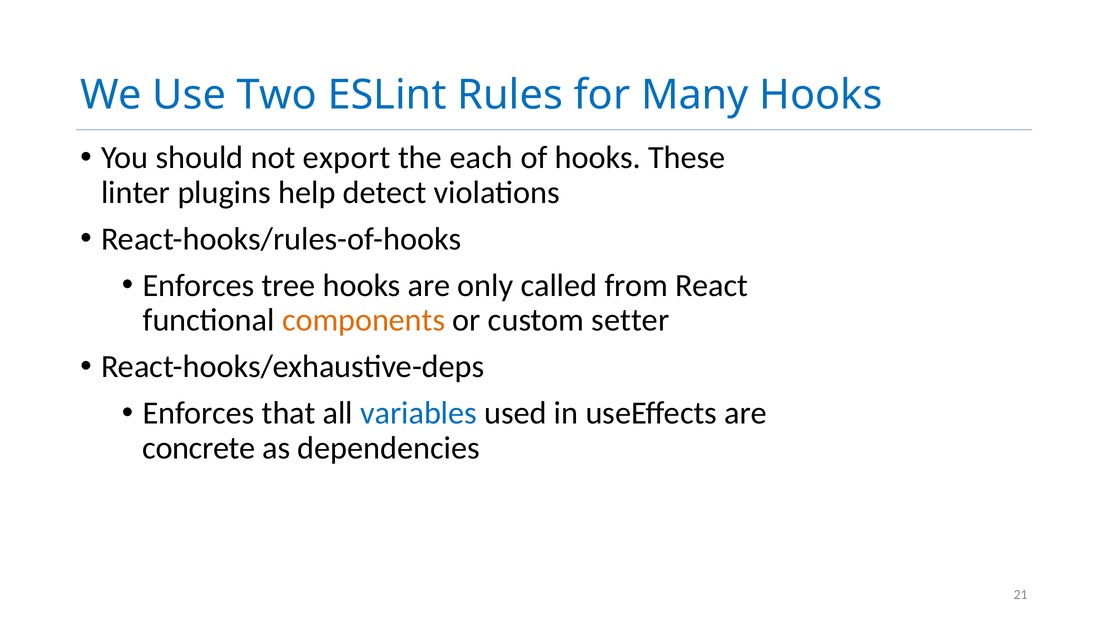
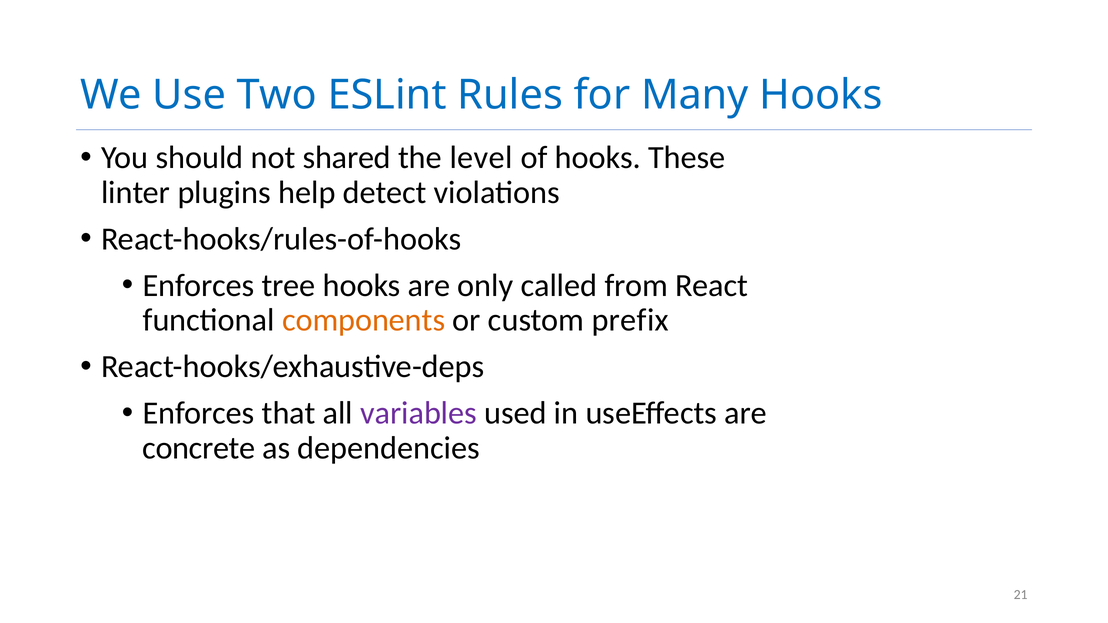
export: export -> shared (347, 158)
each: each -> level (481, 158)
setter: setter -> prefix (630, 320)
variables colour: blue -> purple (419, 413)
